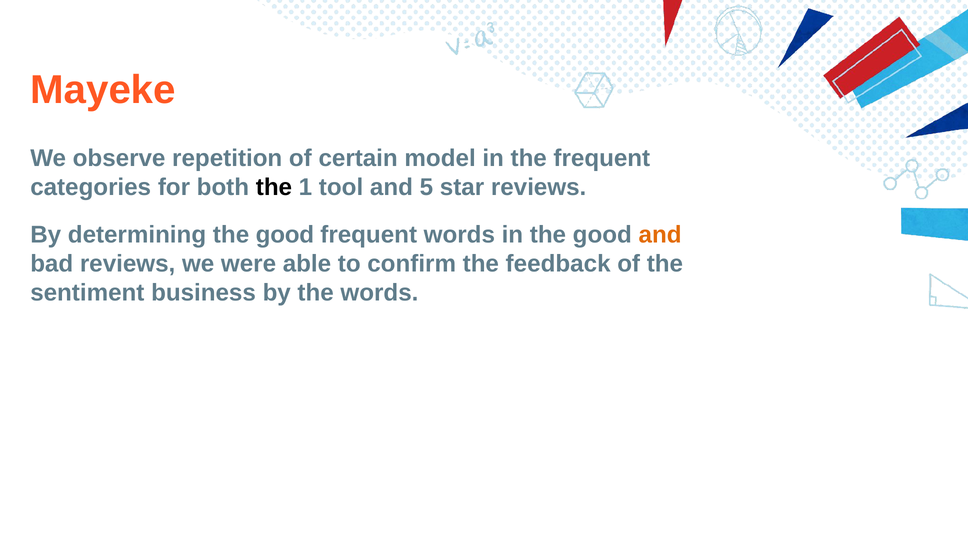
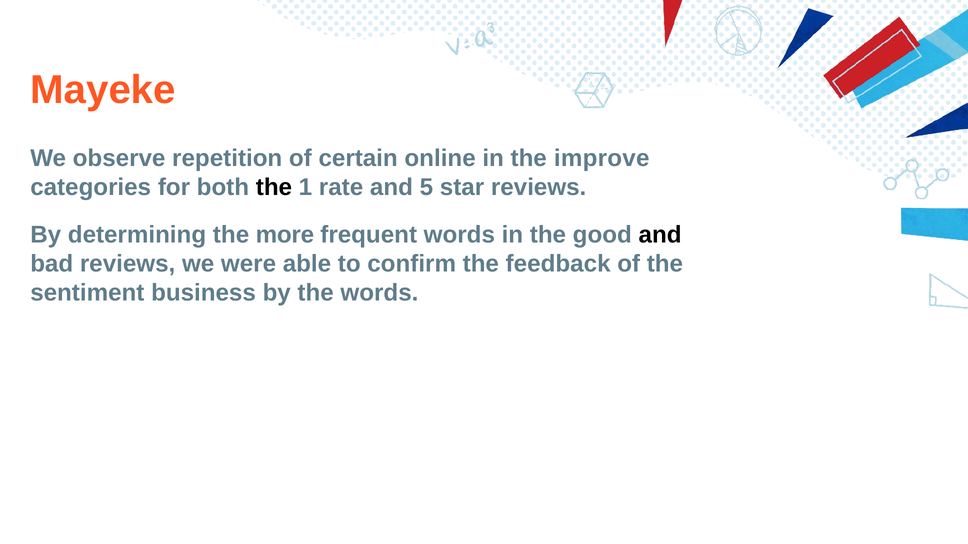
model: model -> online (440, 158)
the frequent: frequent -> improve (602, 158)
tool: tool -> rate (341, 187)
determining the good: good -> more (285, 235)
and colour: orange -> black (660, 235)
